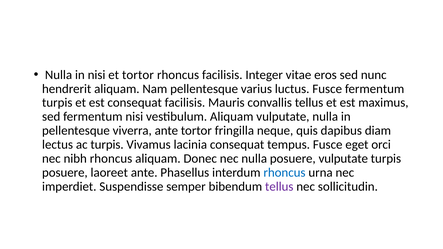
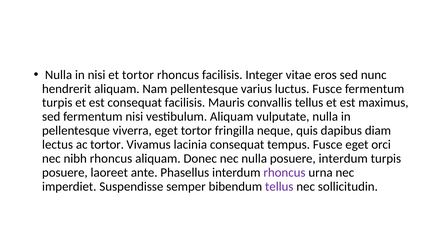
viverra ante: ante -> eget (166, 131)
ac turpis: turpis -> tortor (107, 145)
posuere vulputate: vulputate -> interdum (343, 159)
rhoncus colour: blue -> purple (284, 173)
